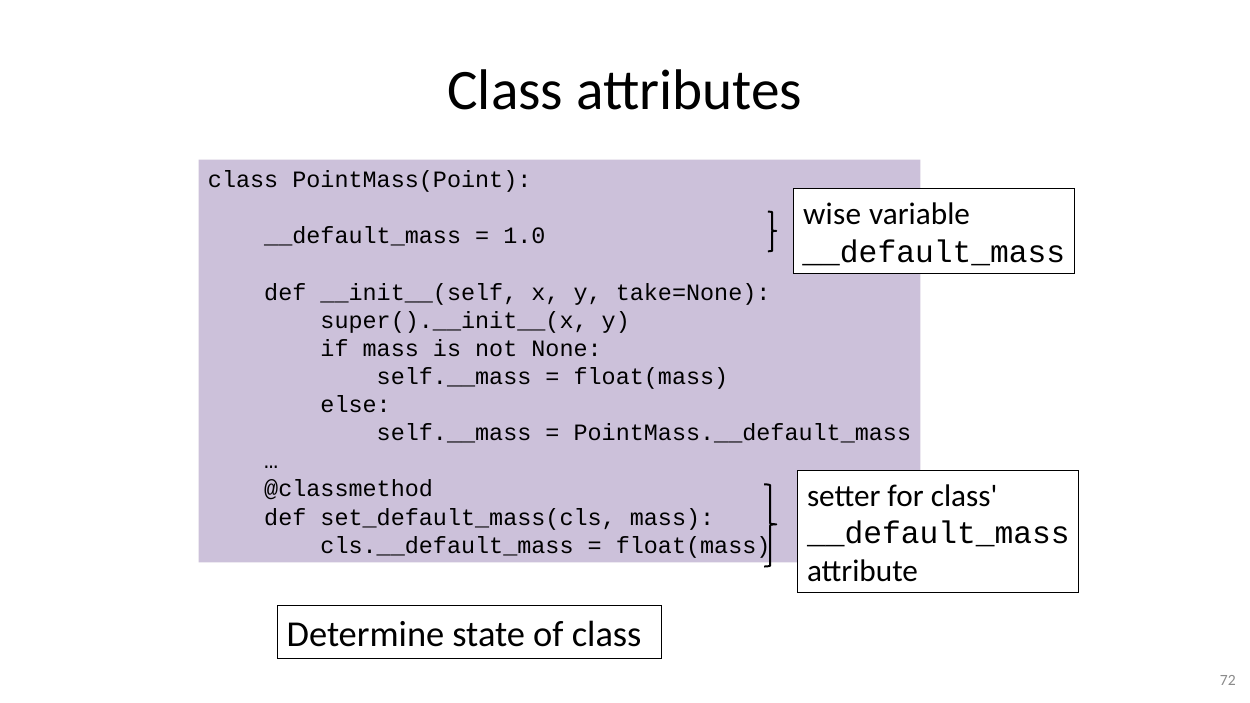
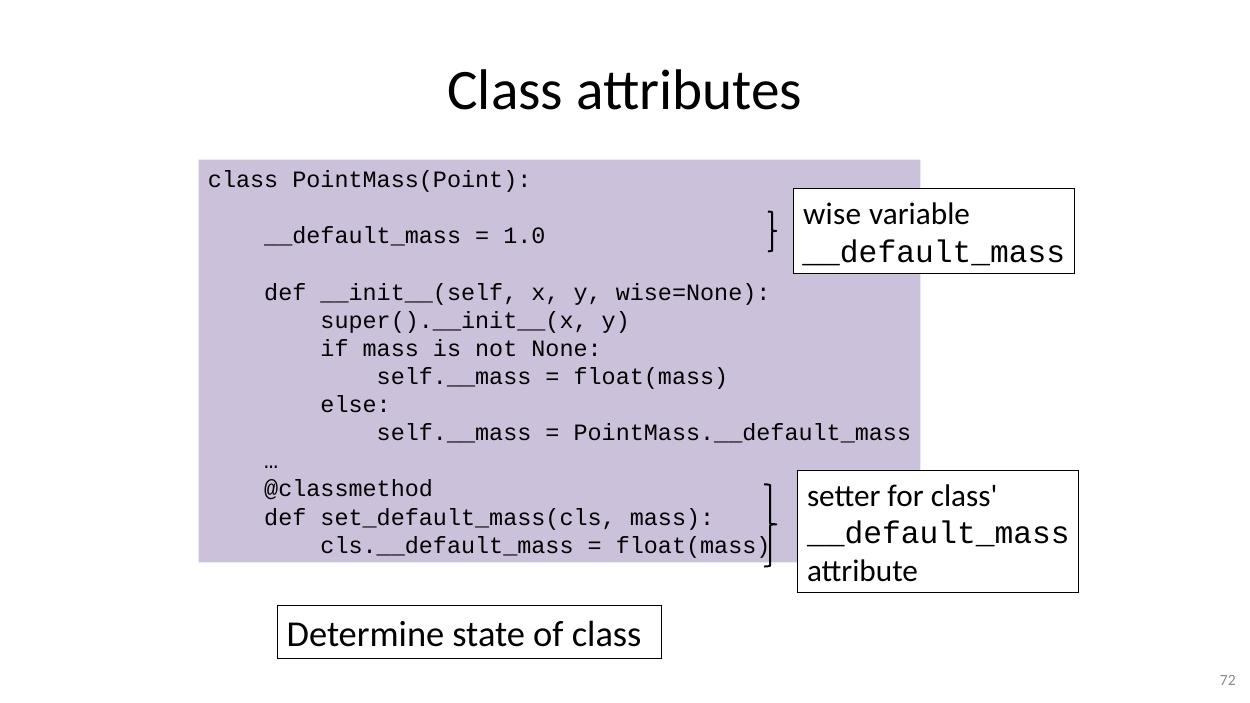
take=None: take=None -> wise=None (693, 292)
